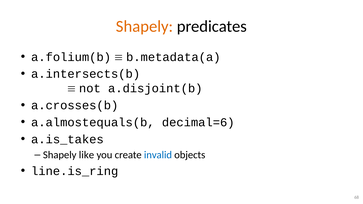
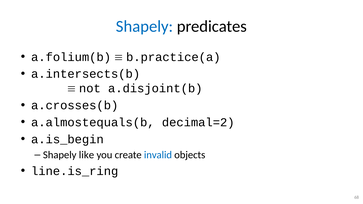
Shapely colour: orange -> blue (145, 26)
b.metadata(a: b.metadata(a -> b.practice(a (173, 57)
decimal=6: decimal=6 -> decimal=2 (198, 122)
a.is_takes: a.is_takes -> a.is_begin (67, 139)
